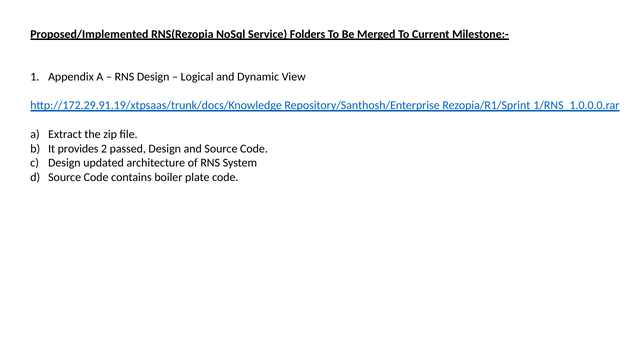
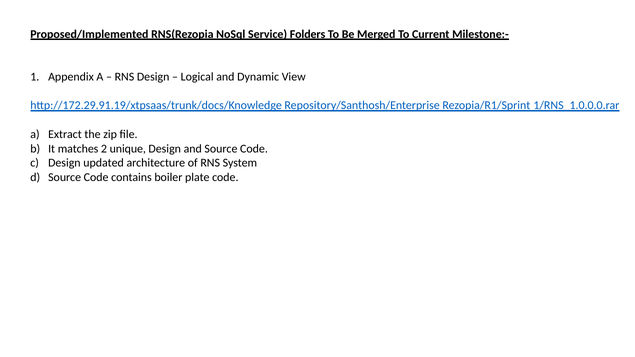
provides: provides -> matches (78, 149)
passed: passed -> unique (128, 149)
